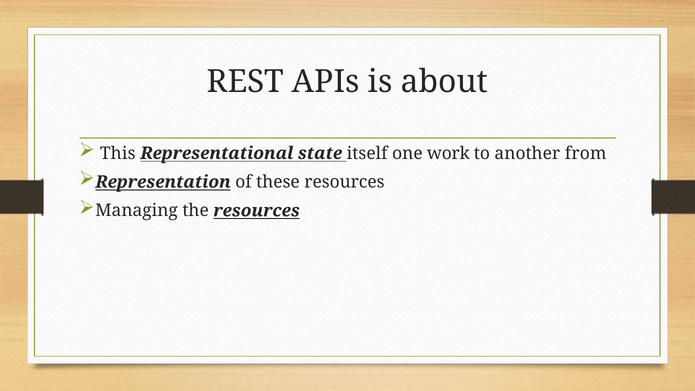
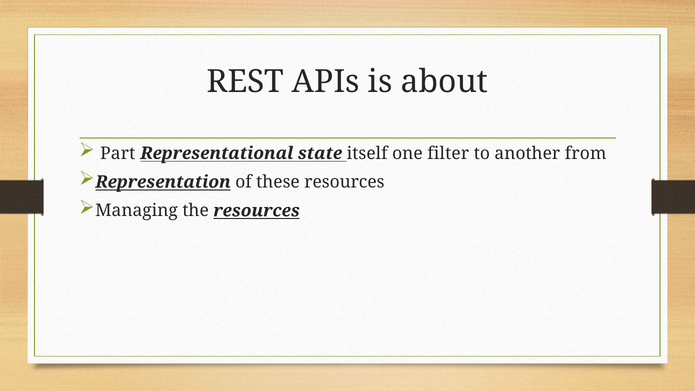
This: This -> Part (118, 153)
work: work -> filter (448, 153)
